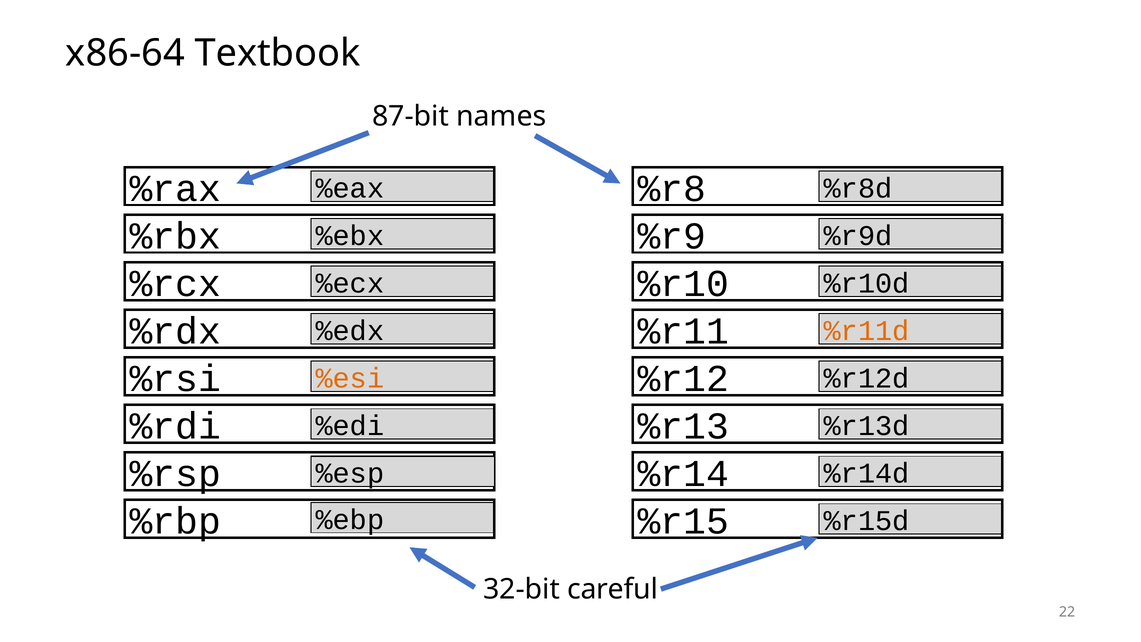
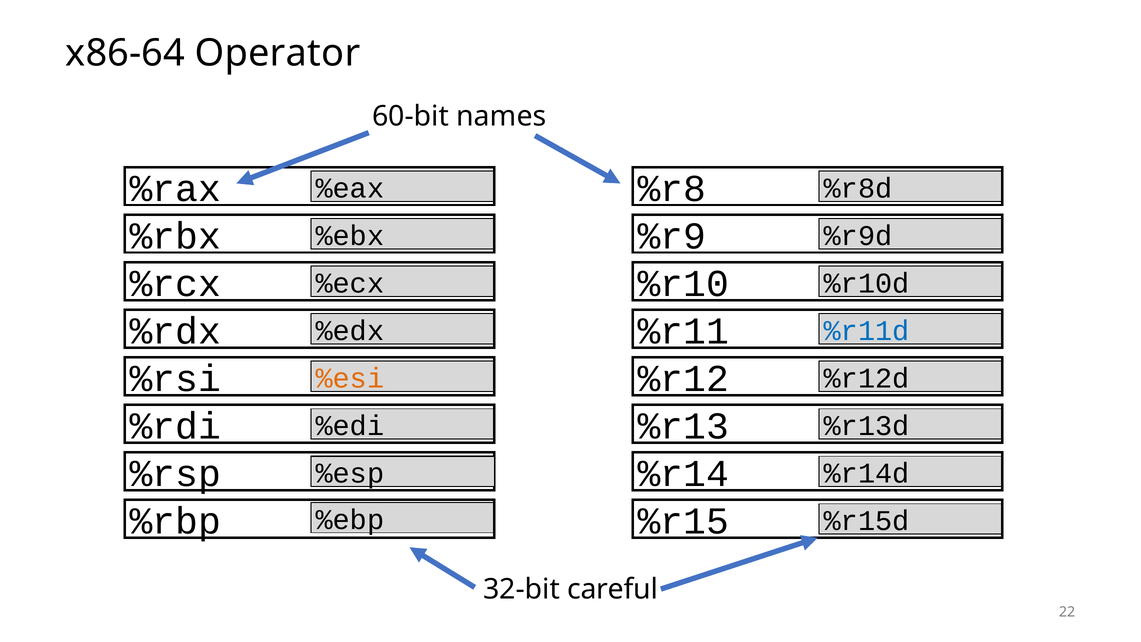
Textbook: Textbook -> Operator (277, 53)
87-bit: 87-bit -> 60-bit (410, 116)
%r11d colour: orange -> blue (867, 331)
